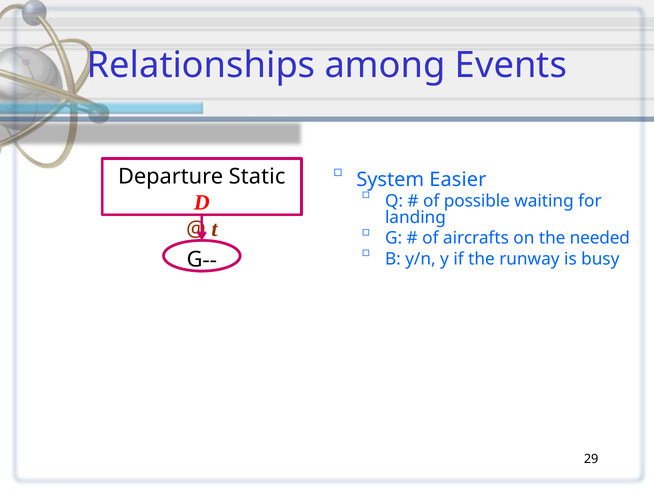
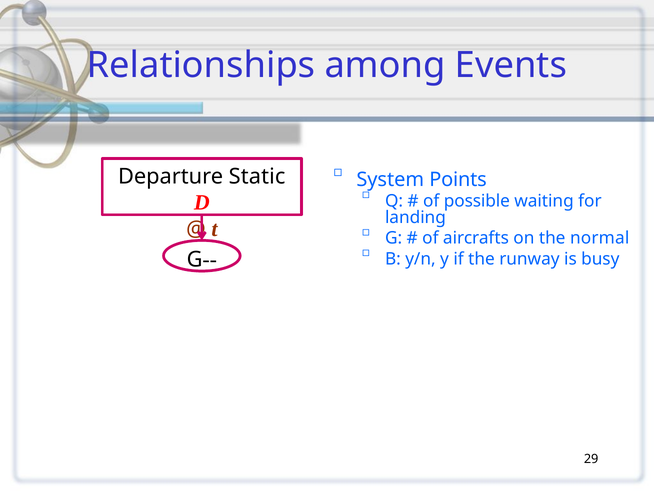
Easier: Easier -> Points (458, 179)
needed: needed -> normal (600, 238)
